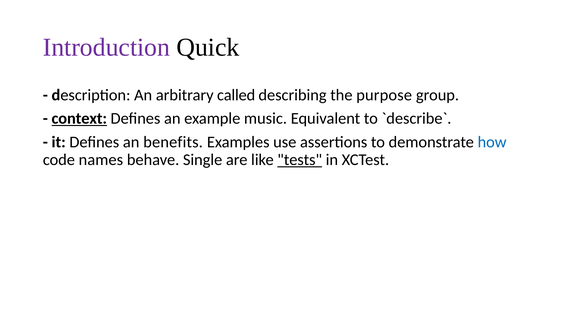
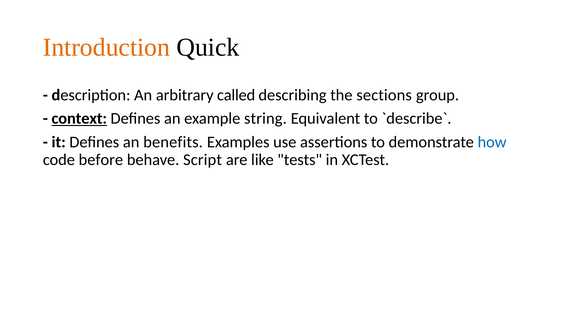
Introduction colour: purple -> orange (106, 47)
purpose: purpose -> sections (384, 95)
music: music -> string (265, 119)
names: names -> before (101, 160)
Single: Single -> Script (203, 160)
tests underline: present -> none (300, 160)
